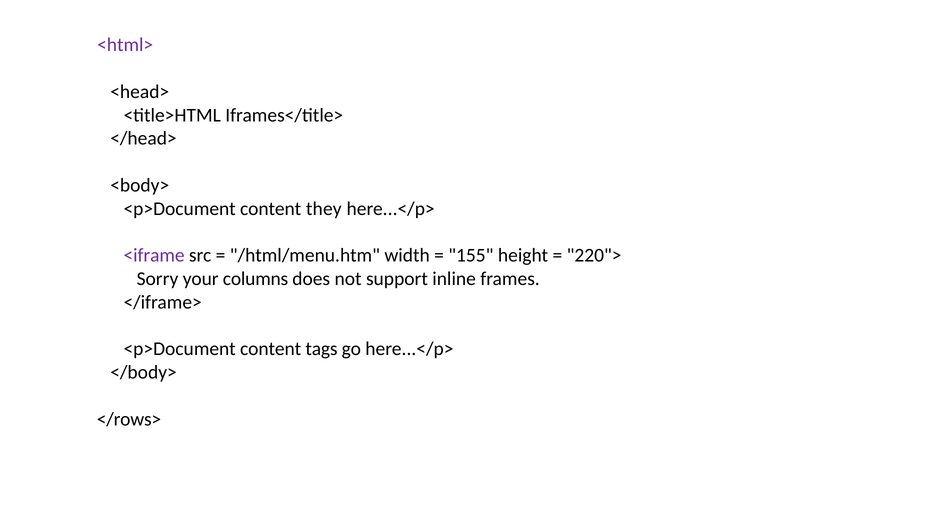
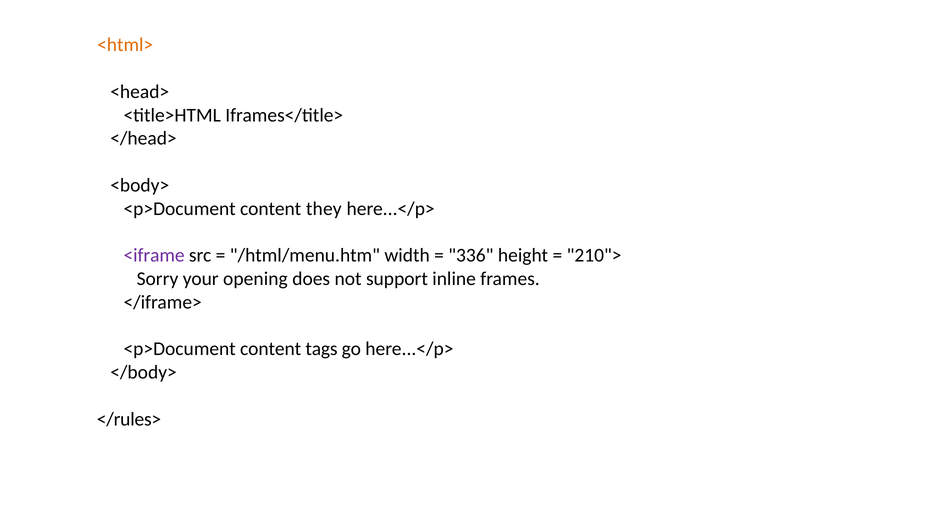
<html> colour: purple -> orange (125, 45)
155: 155 -> 336 (471, 255)
220">: 220"> -> 210"> (594, 255)
columns: columns -> opening (255, 279)
</rows>: </rows> -> </rules> (129, 419)
